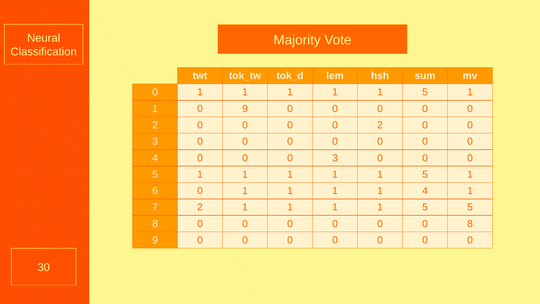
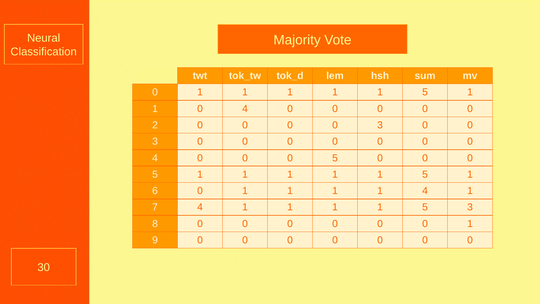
1 0 9: 9 -> 4 (245, 109)
2: 2 -> 3 (380, 125)
3: 3 -> 5 (335, 158)
7 2: 2 -> 4 (200, 207)
5 5: 5 -> 3 (470, 207)
0 0 8: 8 -> 1 (470, 224)
